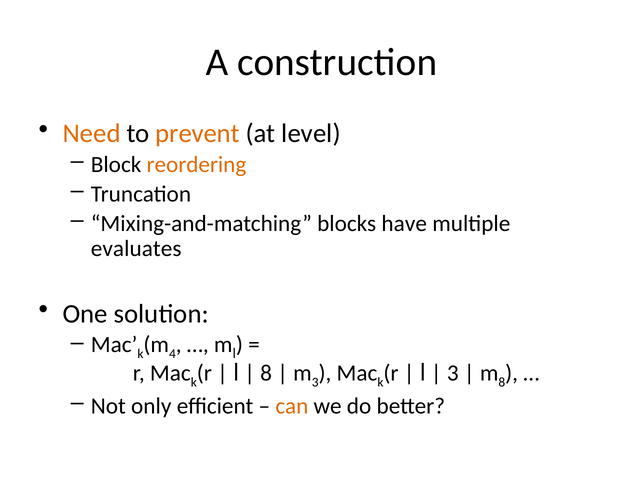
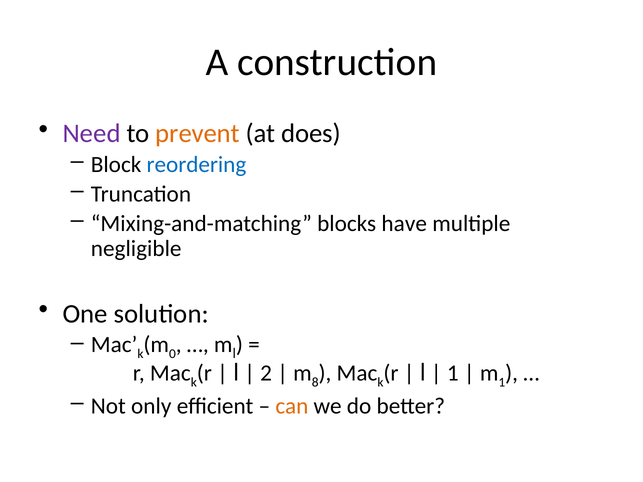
Need colour: orange -> purple (92, 134)
level: level -> does (311, 134)
reordering colour: orange -> blue (196, 165)
evaluates: evaluates -> negligible (136, 249)
4: 4 -> 0 (172, 354)
8: 8 -> 2 (266, 373)
3: 3 -> 8 (315, 382)
3: 3 -> 1 (453, 373)
8: 8 -> 1 (502, 382)
